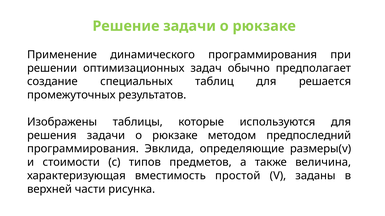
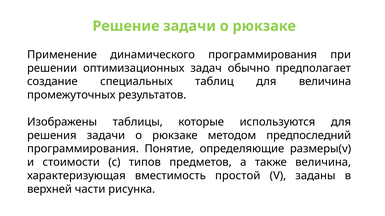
для решается: решается -> величина (325, 82)
Эвклида: Эвклида -> Понятие (169, 149)
